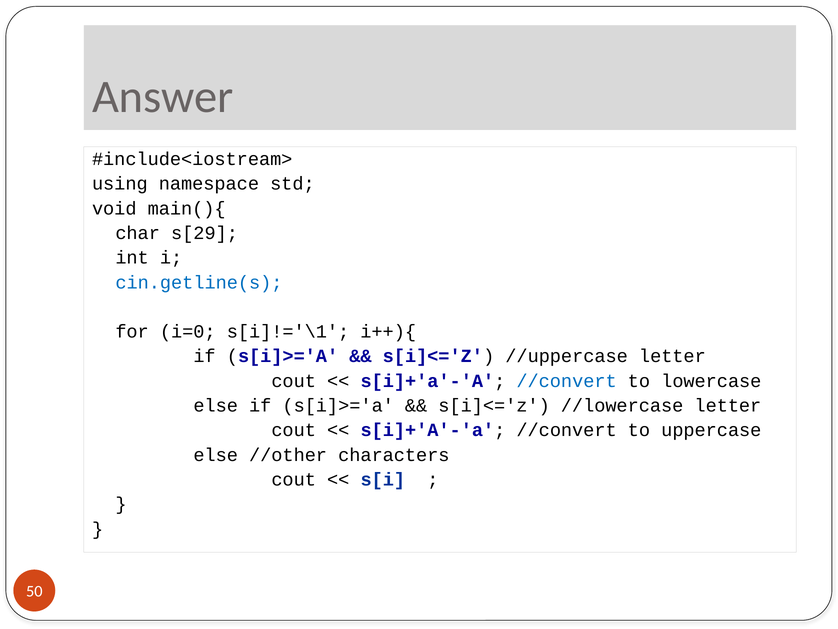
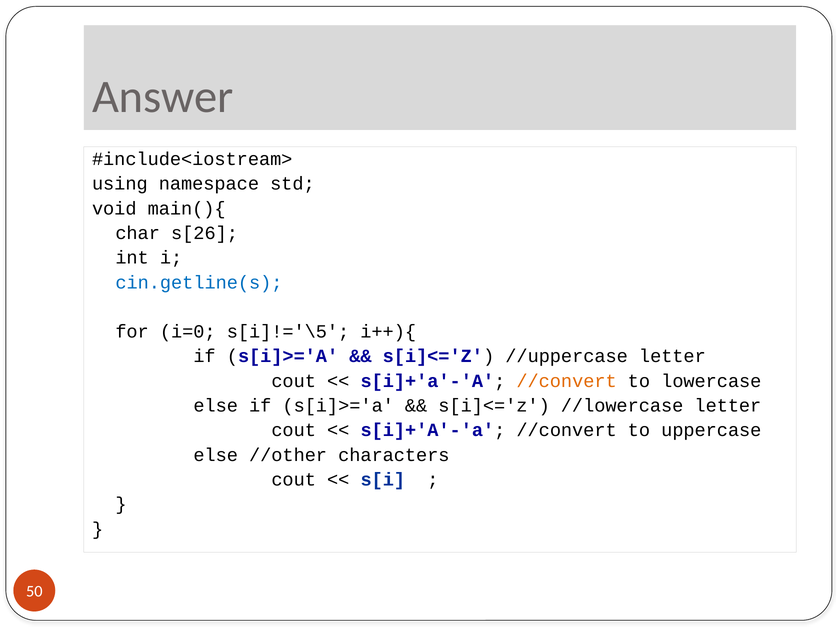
s[29: s[29 -> s[26 (205, 233)
s[i]!='\1: s[i]!='\1 -> s[i]!='\5 (288, 331)
//convert colour: blue -> orange (567, 381)
